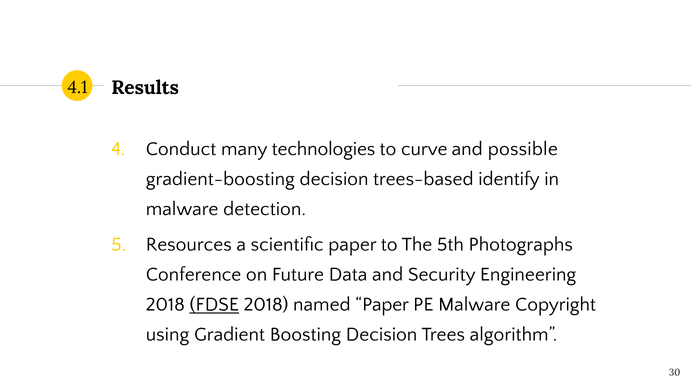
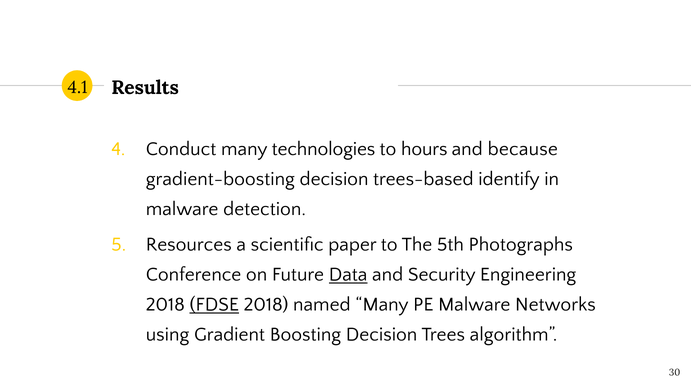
curve: curve -> hours (424, 149)
possible: possible -> because (523, 149)
Data underline: none -> present (348, 274)
named Paper: Paper -> Many (382, 304)
Copyright: Copyright -> Networks (555, 304)
